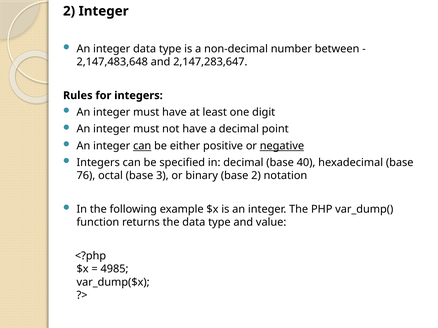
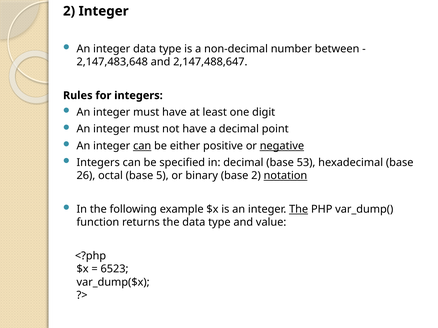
2,147,283,647: 2,147,283,647 -> 2,147,488,647 (210, 62)
40: 40 -> 53 (306, 163)
76: 76 -> 26 (86, 176)
3: 3 -> 5 (162, 176)
notation underline: none -> present (285, 176)
The underline: none -> present (299, 210)
4985: 4985 -> 6523 (115, 269)
